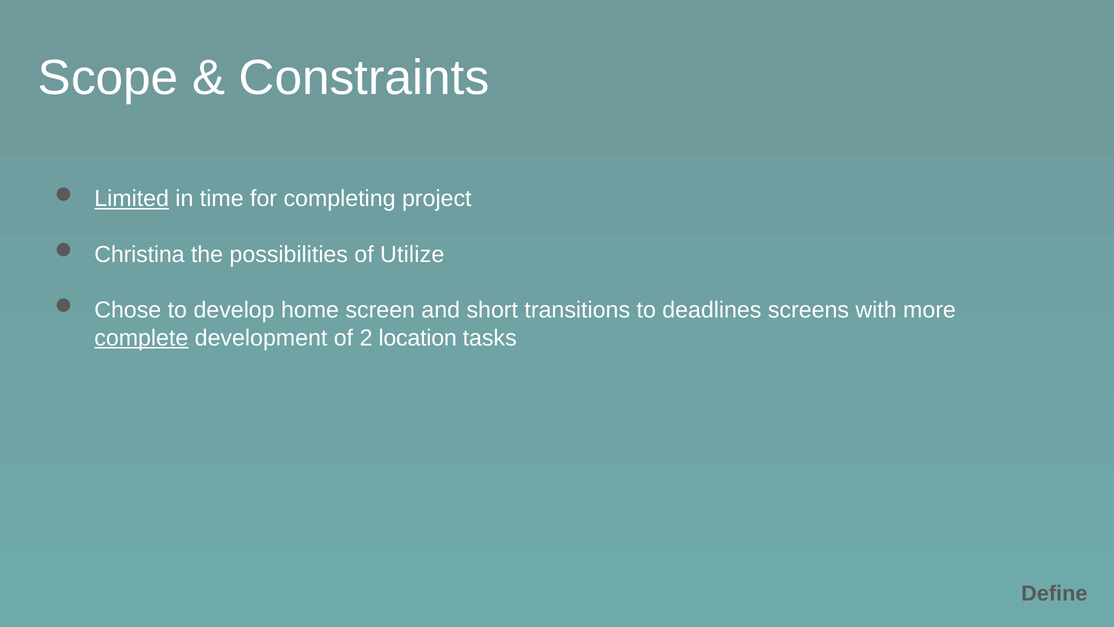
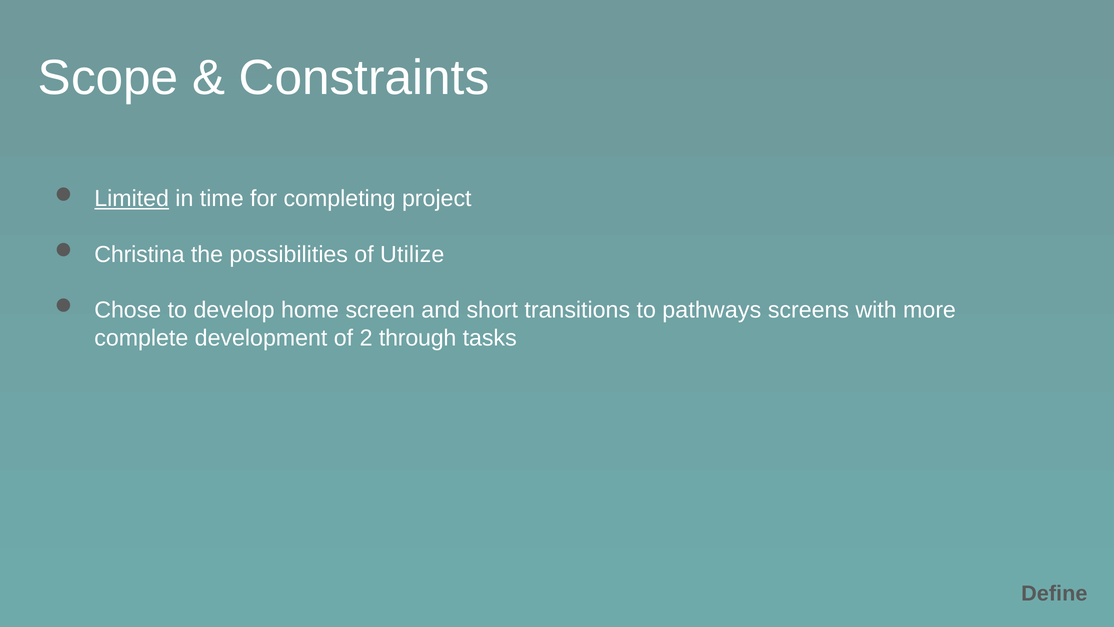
deadlines: deadlines -> pathways (712, 310)
complete underline: present -> none (141, 338)
location: location -> through (418, 338)
